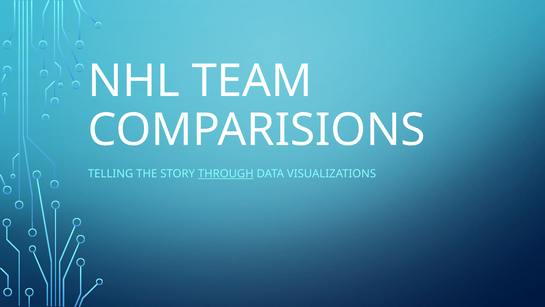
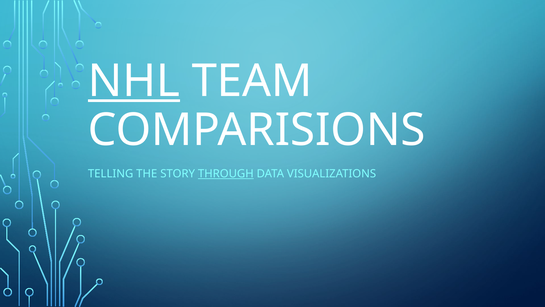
NHL underline: none -> present (134, 81)
